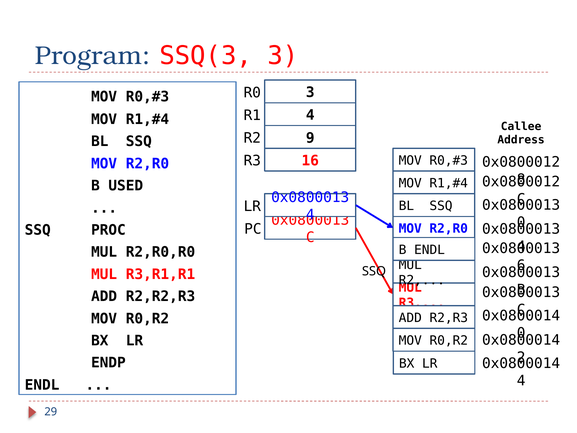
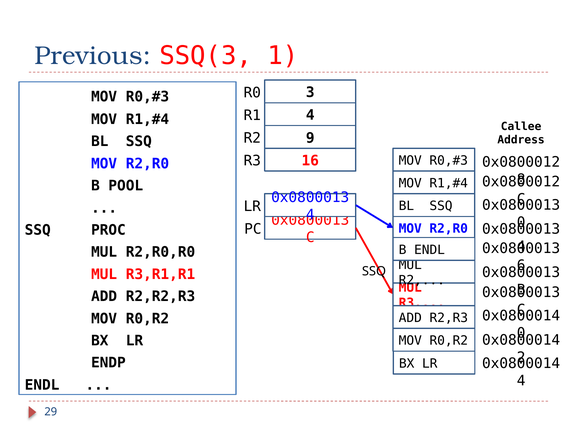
Program: Program -> Previous (93, 56)
SSQ(3 3: 3 -> 1 (283, 56)
USED: USED -> POOL (126, 186)
